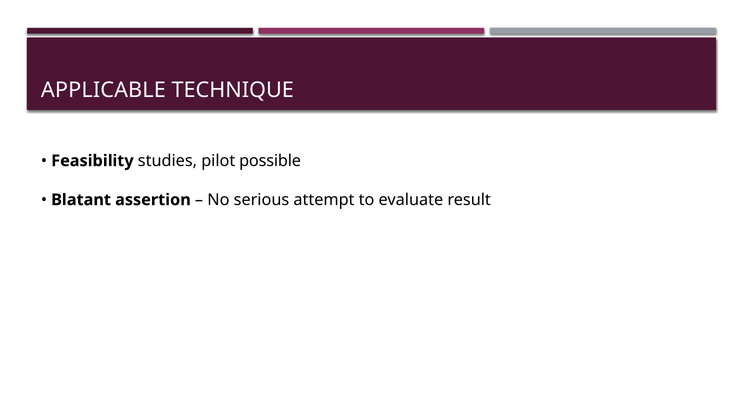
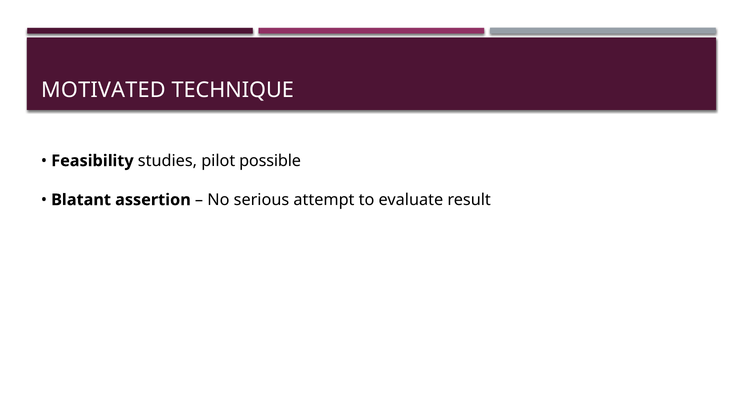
APPLICABLE: APPLICABLE -> MOTIVATED (103, 90)
